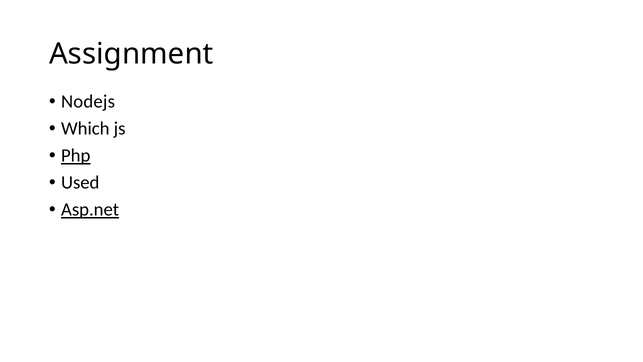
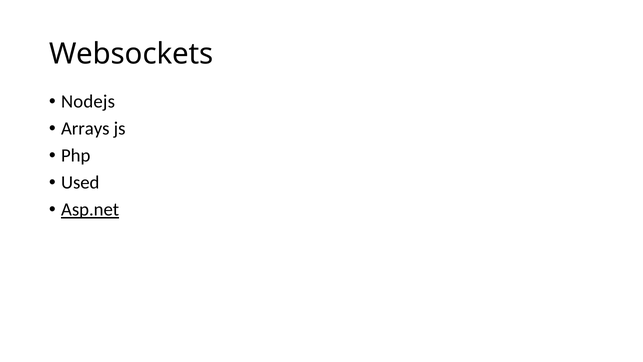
Assignment: Assignment -> Websockets (131, 54)
Which: Which -> Arrays (85, 129)
Php underline: present -> none (76, 156)
